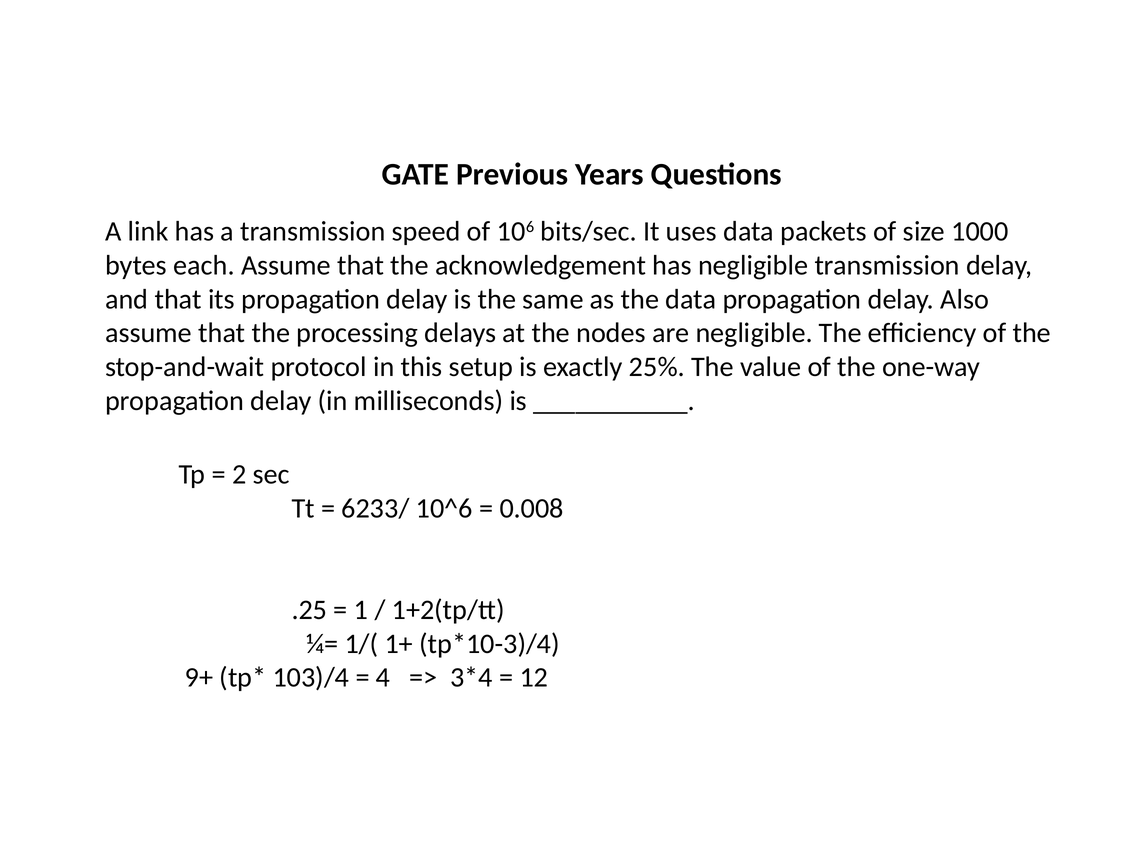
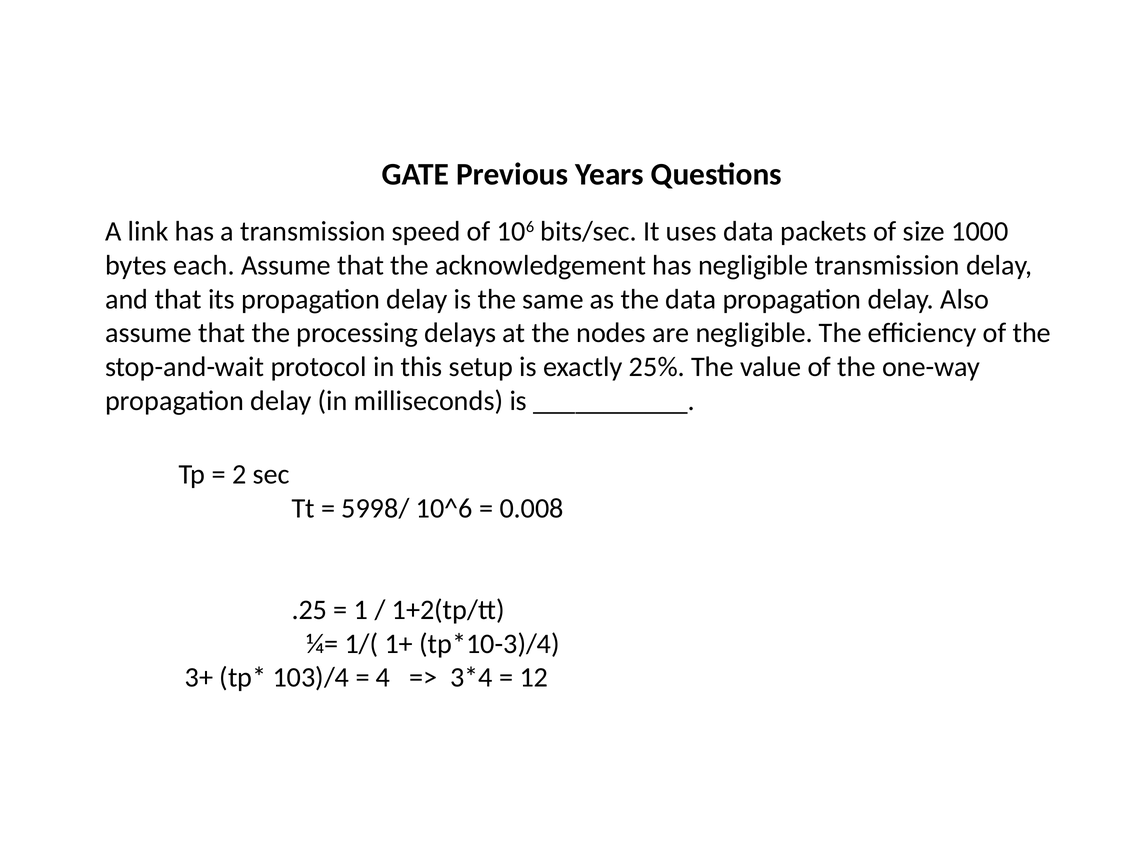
6233/: 6233/ -> 5998/ (375, 508)
9+: 9+ -> 3+ (199, 677)
